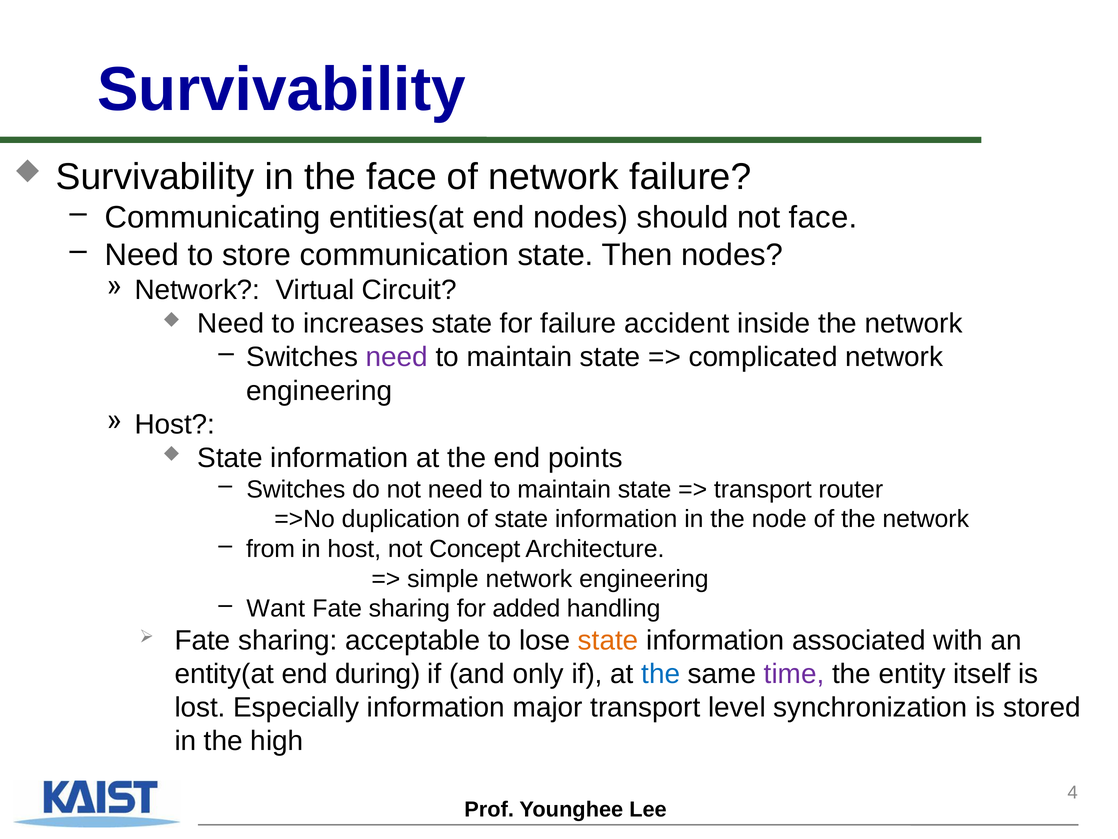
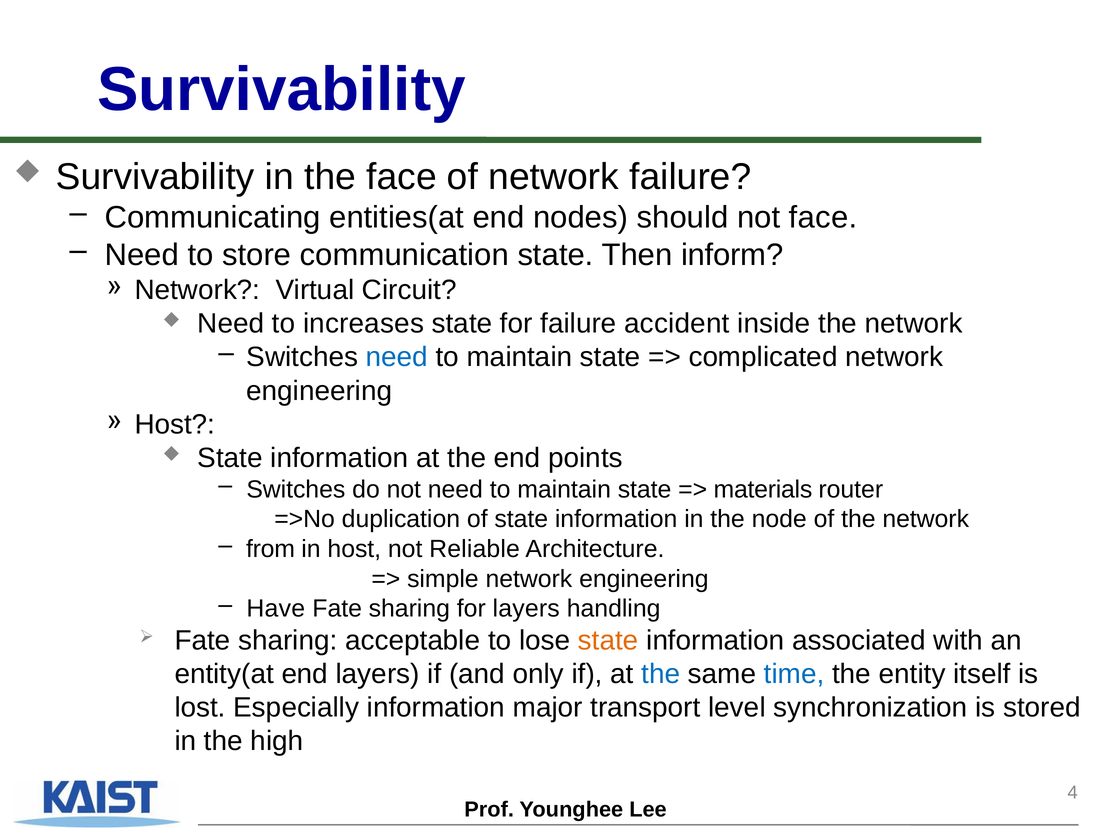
Then nodes: nodes -> inform (732, 255)
need colour: purple -> blue (397, 357)
transport: transport -> materials (763, 489)
Concept: Concept -> Reliable (475, 549)
Want: Want -> Have (276, 608)
for added: added -> layers (526, 608)
end during: during -> layers (378, 674)
time colour: purple -> blue (794, 674)
